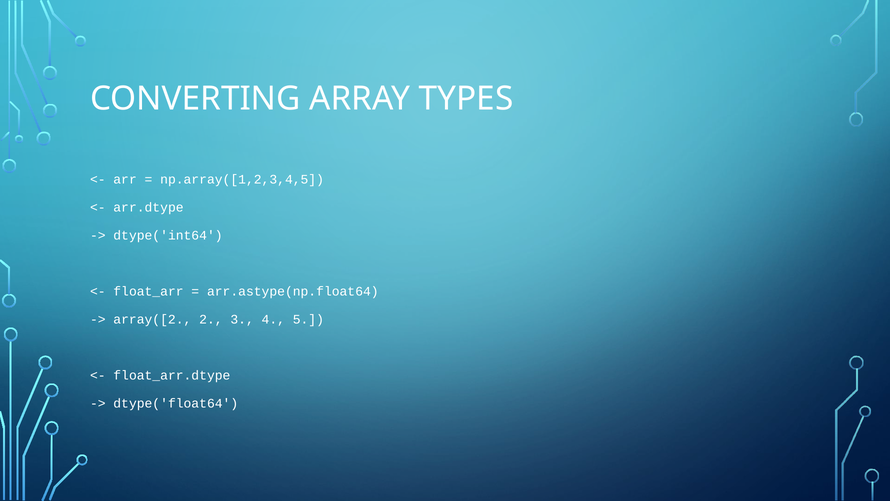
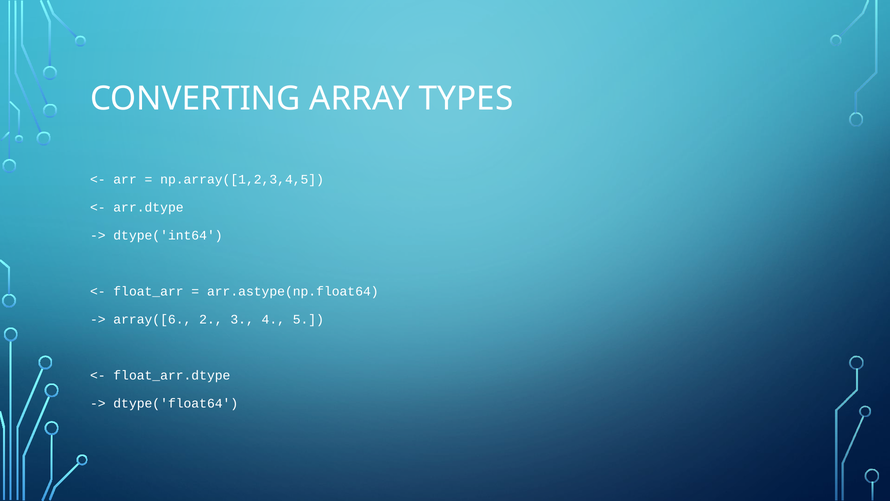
array([2: array([2 -> array([6 (152, 319)
